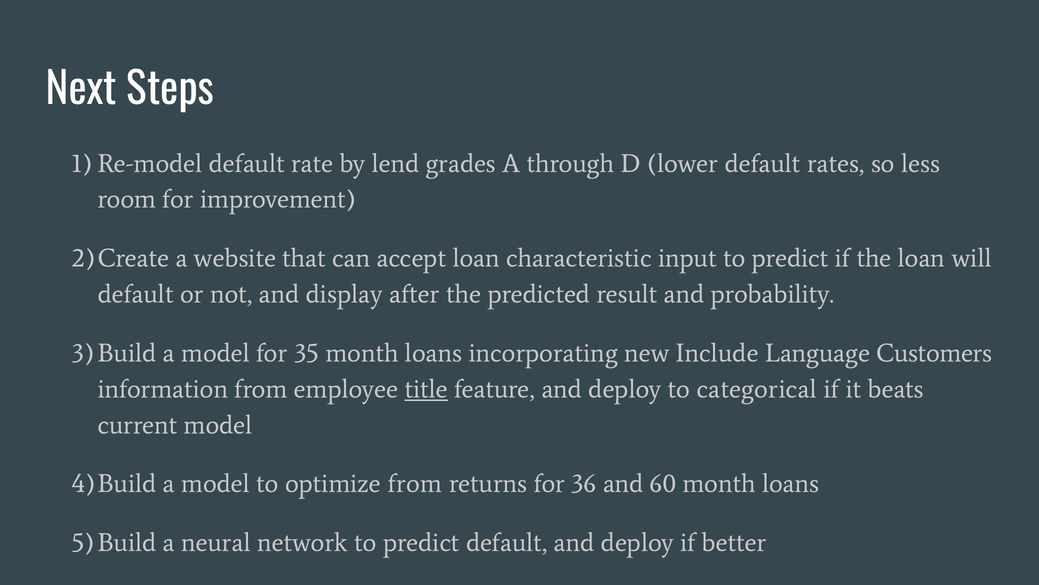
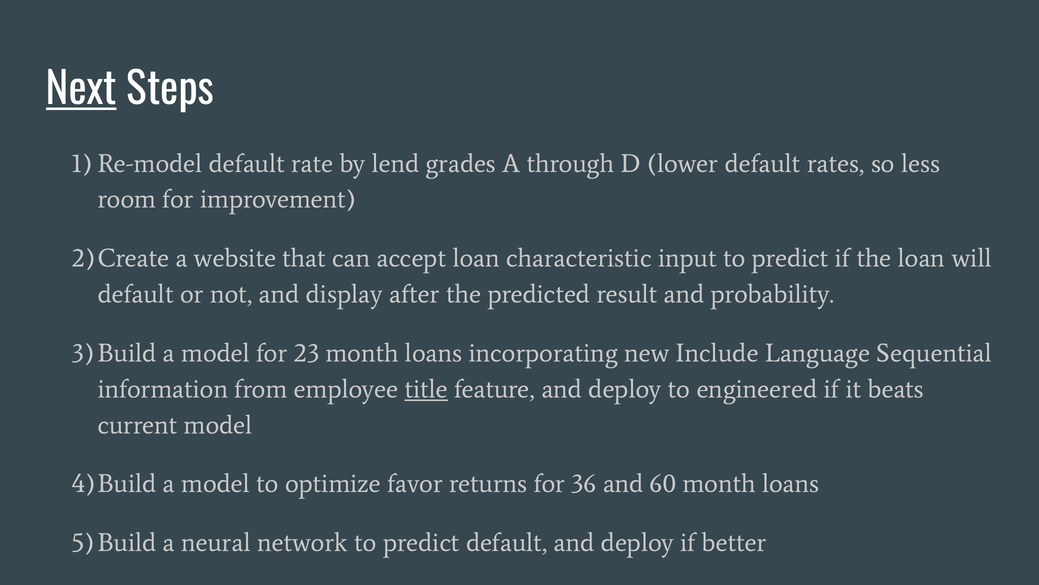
Next underline: none -> present (81, 90)
35: 35 -> 23 (307, 353)
Customers: Customers -> Sequential (934, 353)
categorical: categorical -> engineered (757, 389)
optimize from: from -> favor (415, 483)
